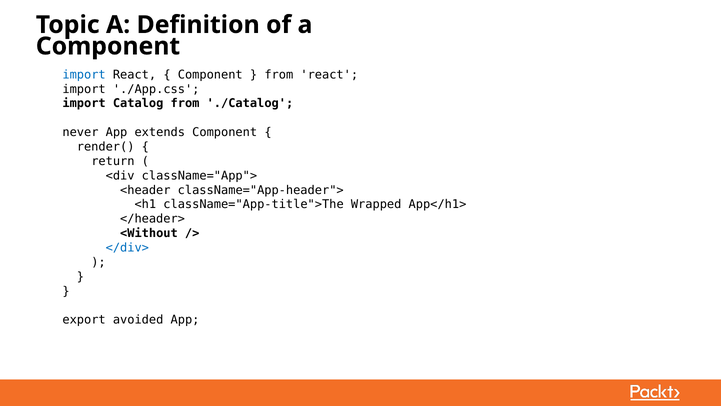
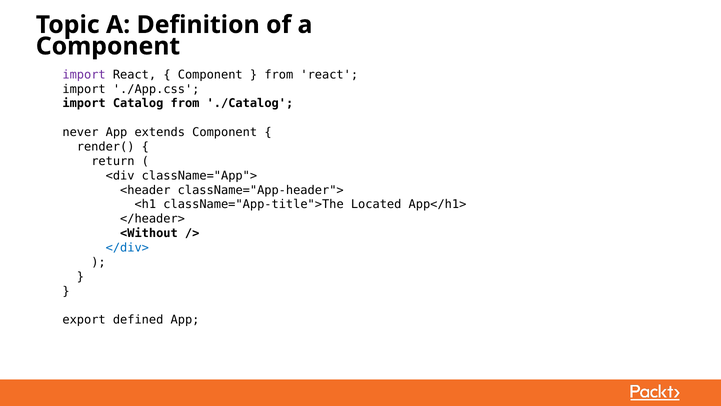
import colour: blue -> purple (84, 75)
Wrapped: Wrapped -> Located (376, 204)
avoided: avoided -> defined (138, 320)
